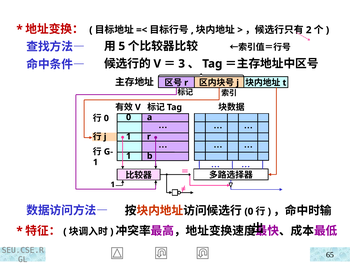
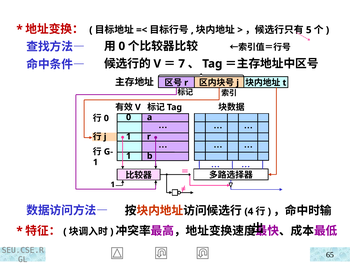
2: 2 -> 5 (309, 30)
5: 5 -> 0 (122, 46)
3: 3 -> 7 (182, 64)
0: 0 -> 4 (249, 211)
